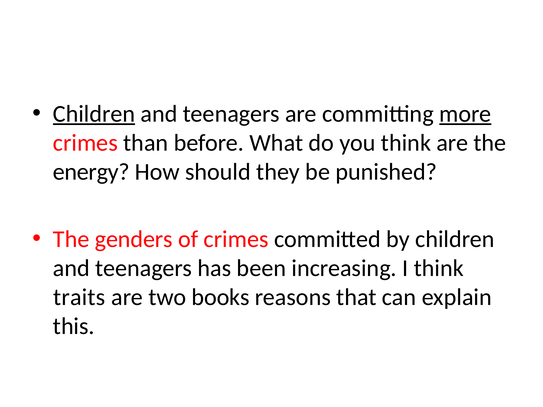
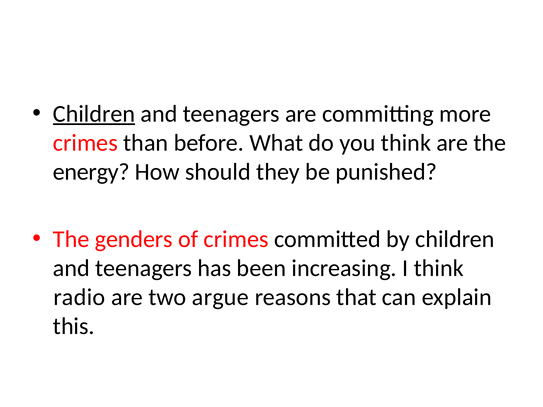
more underline: present -> none (465, 114)
traits: traits -> radio (79, 297)
books: books -> argue (220, 297)
